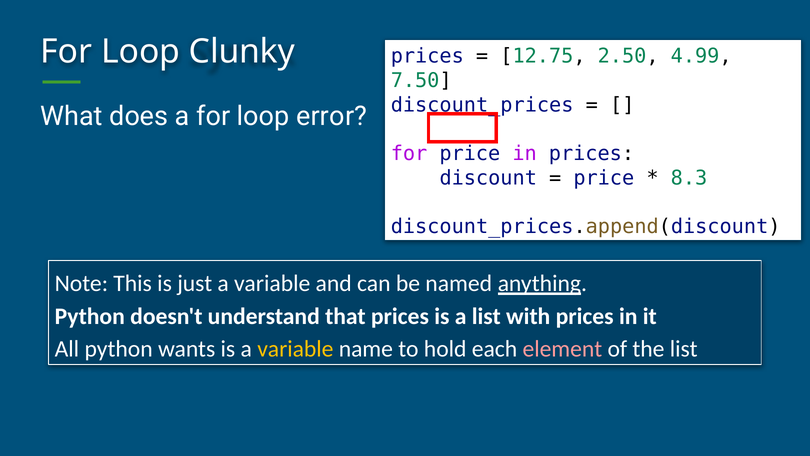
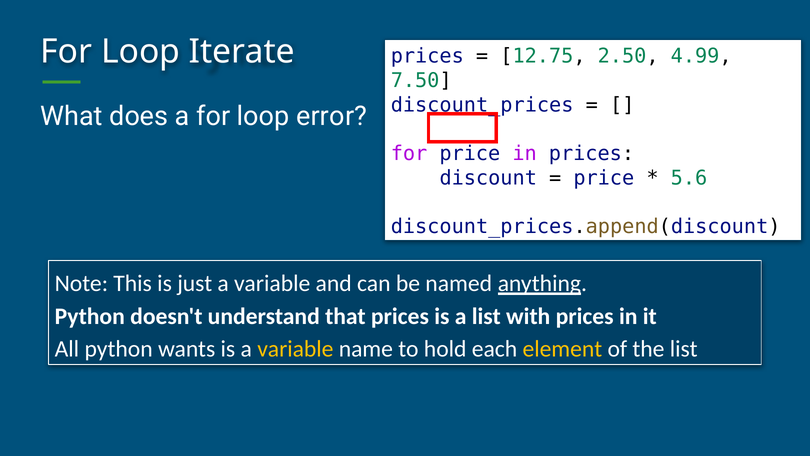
Clunky: Clunky -> Iterate (242, 51)
8.3: 8.3 -> 5.6 (689, 178)
element colour: pink -> yellow (562, 349)
